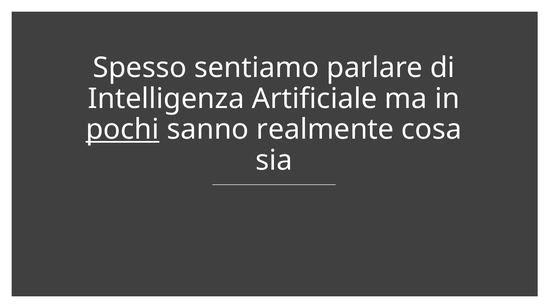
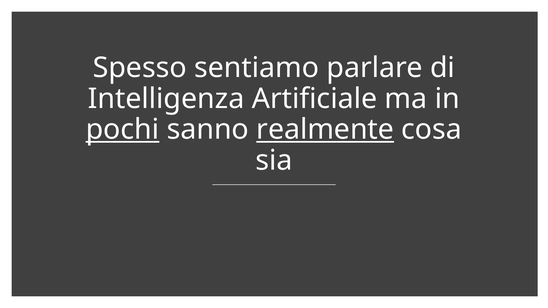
realmente underline: none -> present (325, 130)
